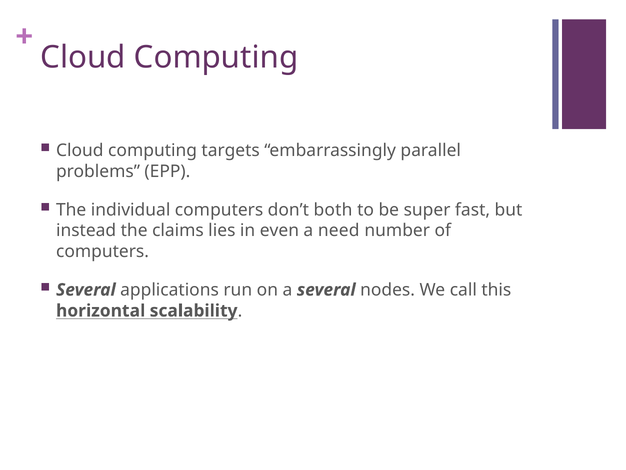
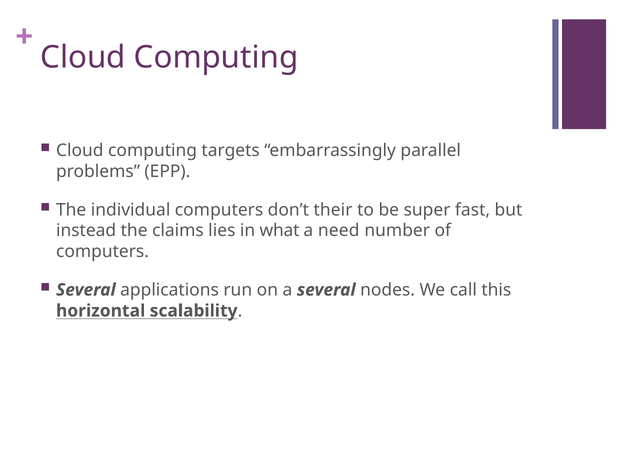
both: both -> their (333, 210)
even: even -> what (279, 230)
